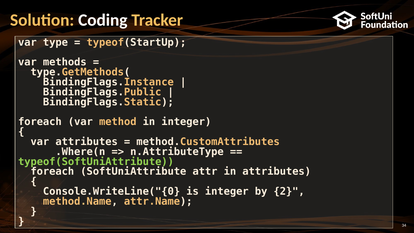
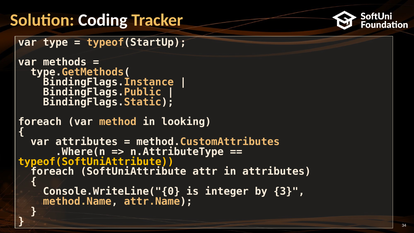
in integer: integer -> looking (186, 122)
typeof(SoftUniAttribute colour: light green -> yellow (96, 162)
2: 2 -> 3 (289, 191)
